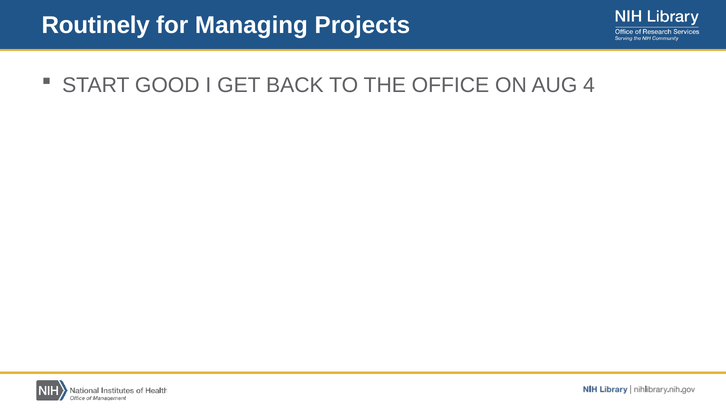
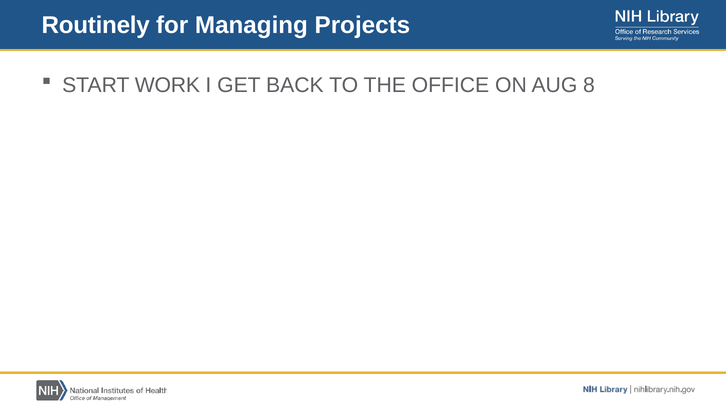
GOOD: GOOD -> WORK (167, 85)
4: 4 -> 8 (589, 85)
